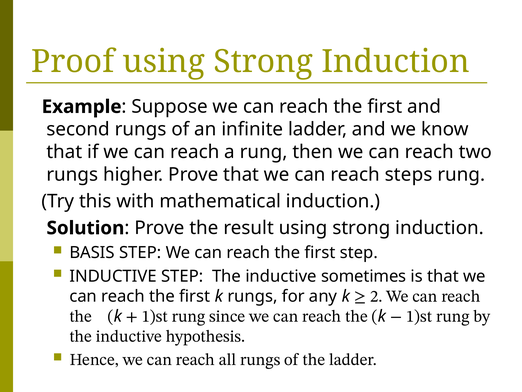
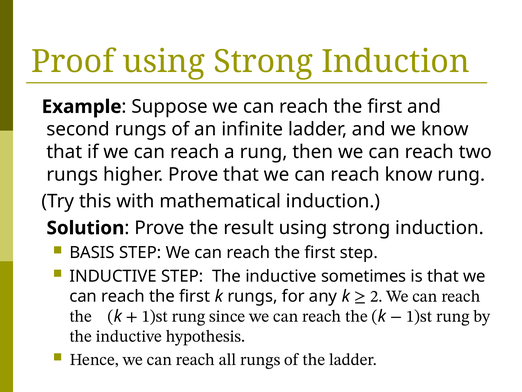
reach steps: steps -> know (409, 174)
